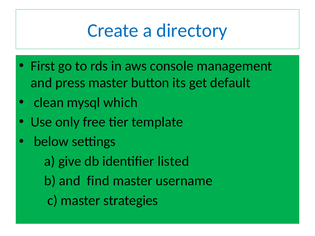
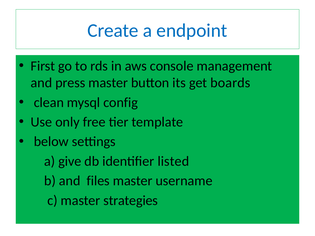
directory: directory -> endpoint (192, 30)
default: default -> boards (230, 83)
which: which -> config (121, 103)
find: find -> files (98, 181)
